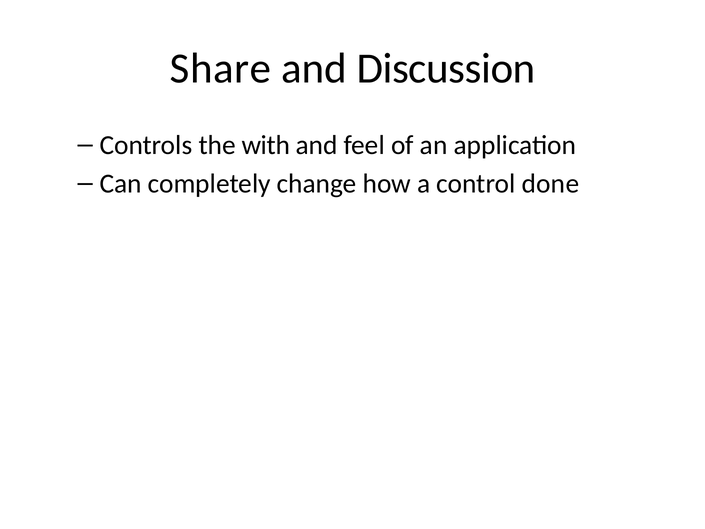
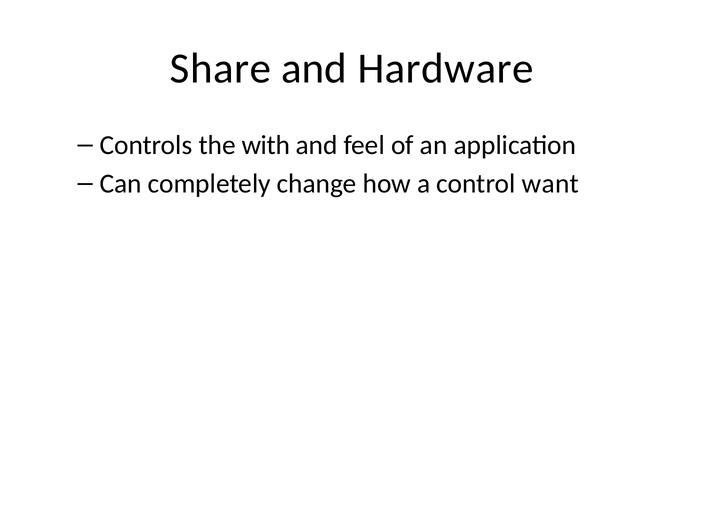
Discussion: Discussion -> Hardware (446, 68)
done: done -> want (550, 184)
